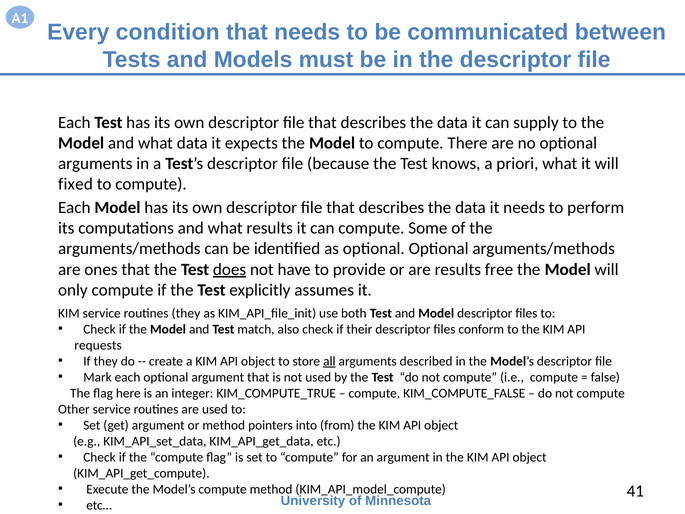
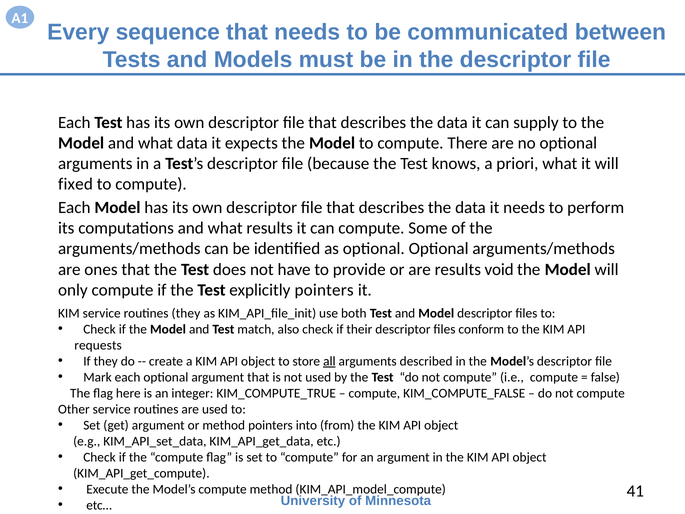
condition: condition -> sequence (168, 32)
does underline: present -> none (229, 269)
free: free -> void (499, 269)
explicitly assumes: assumes -> pointers (324, 290)
